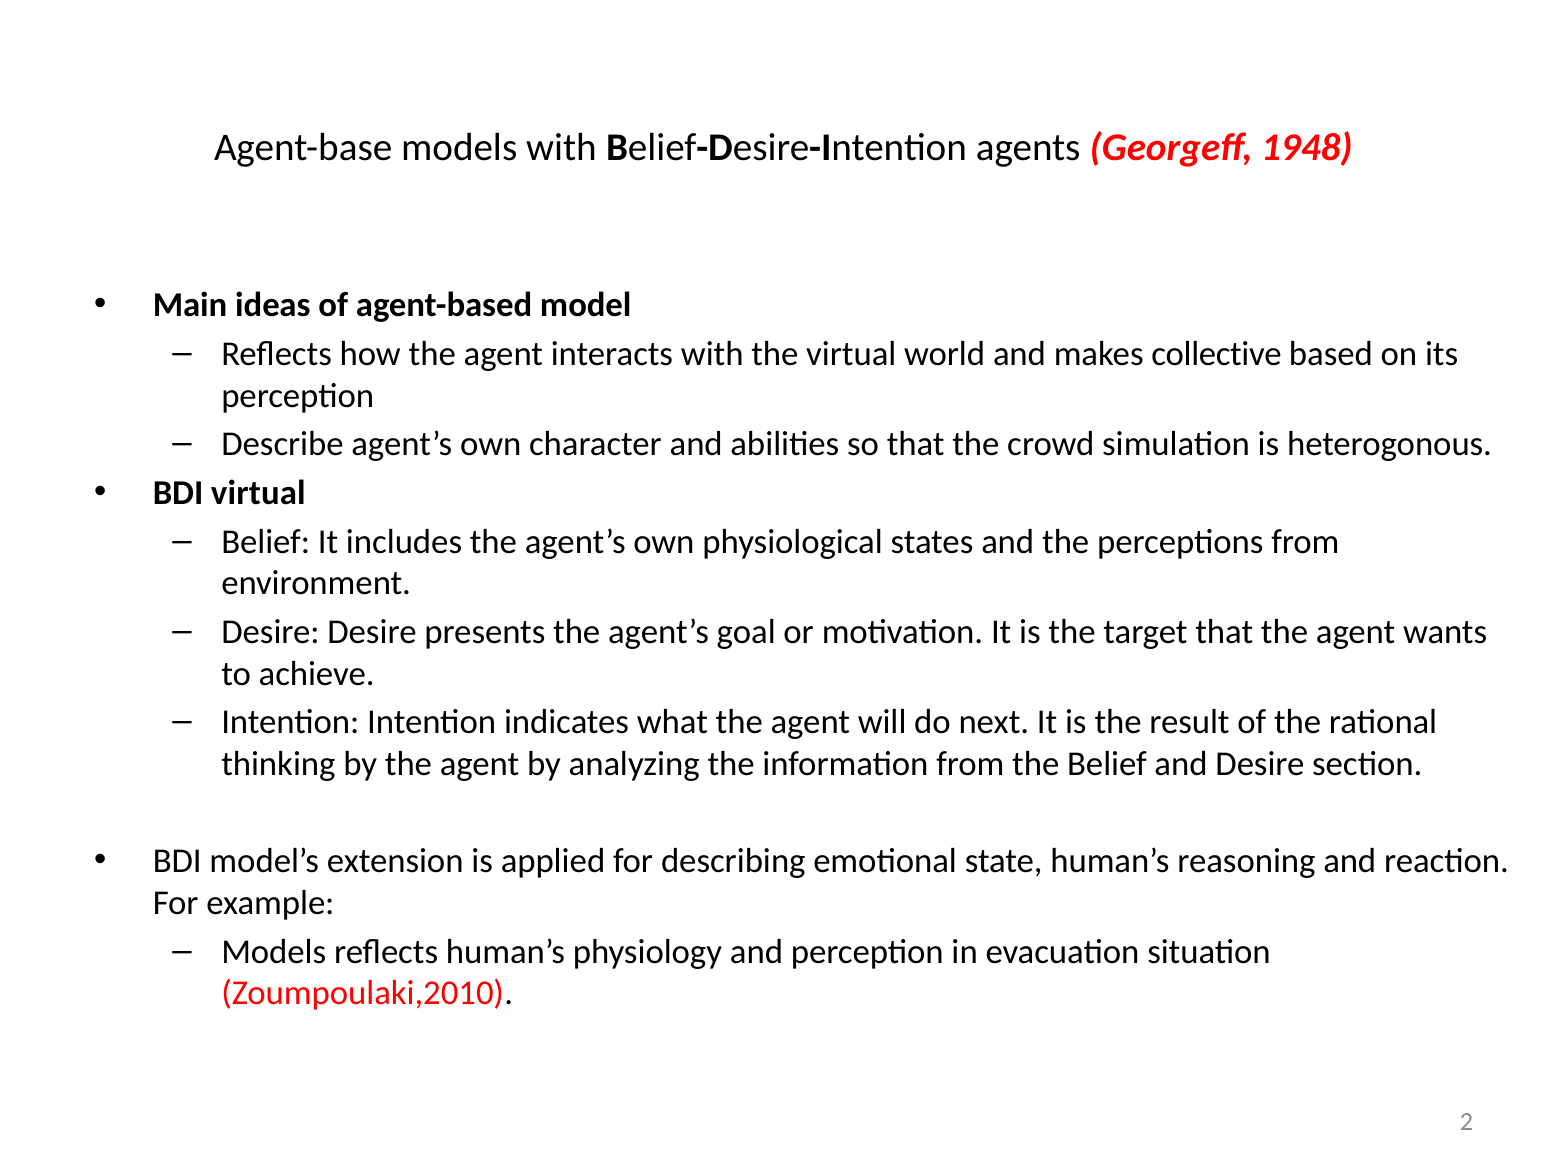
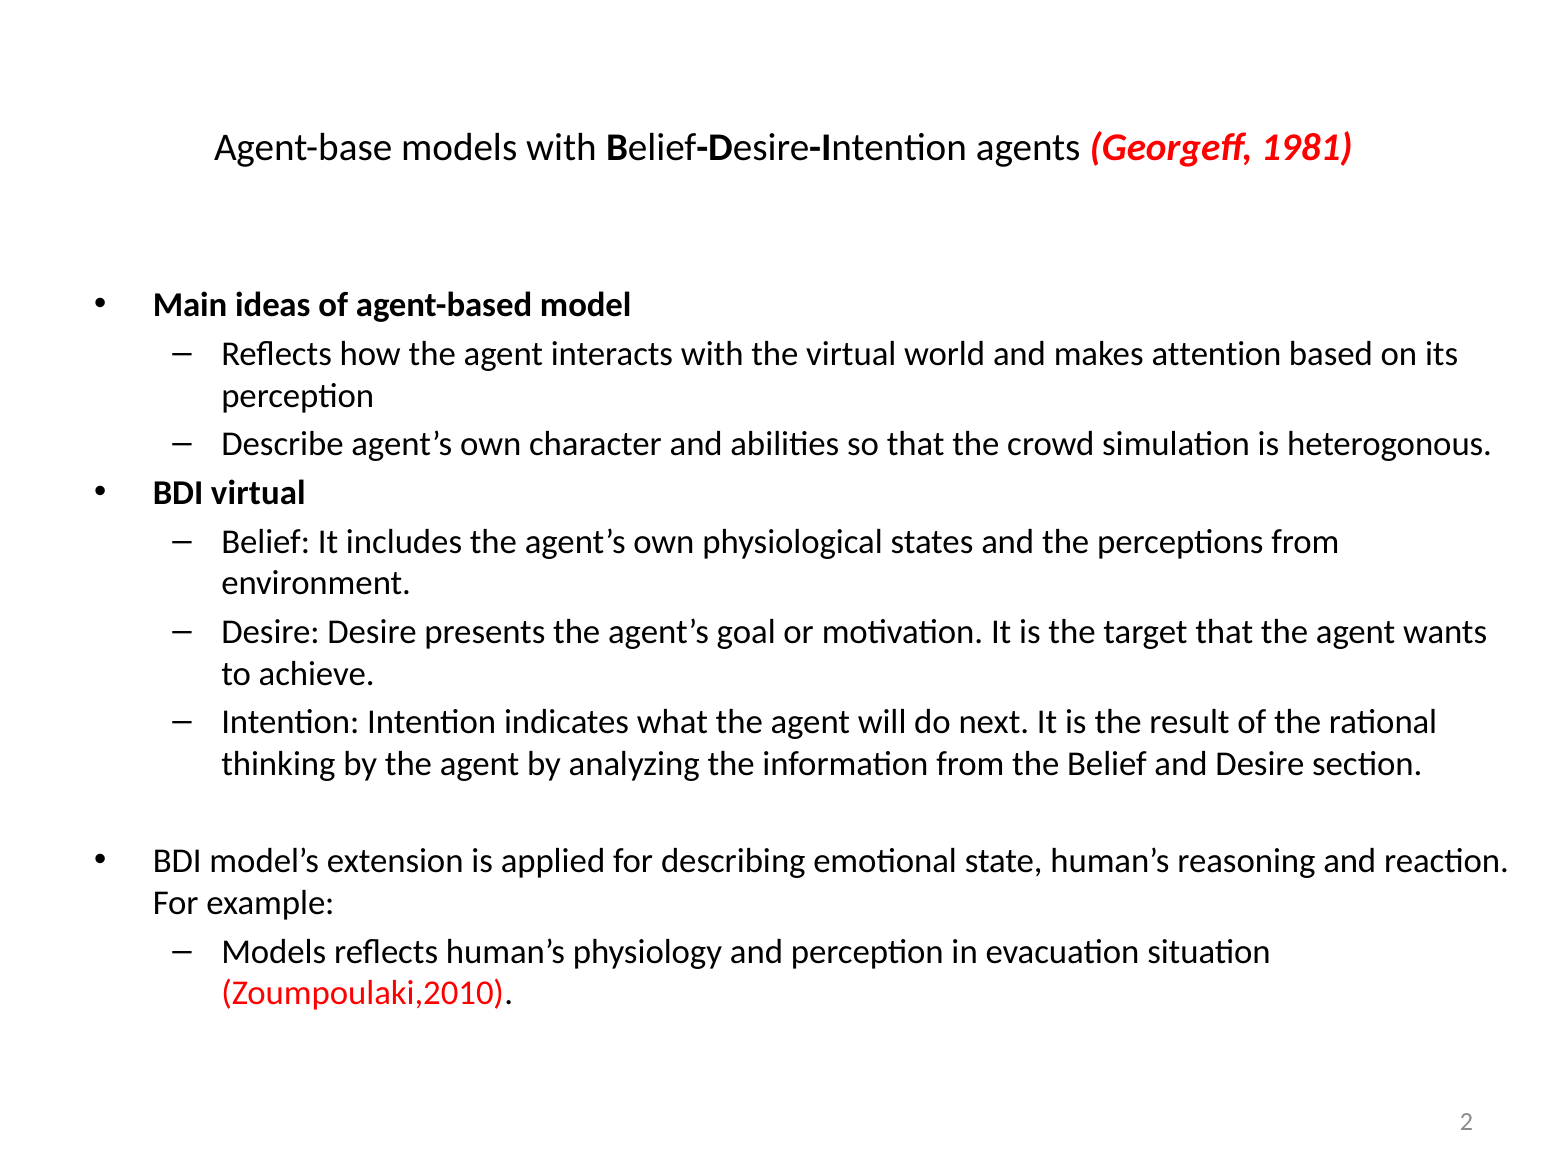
1948: 1948 -> 1981 (1307, 148)
collective: collective -> attention (1216, 354)
